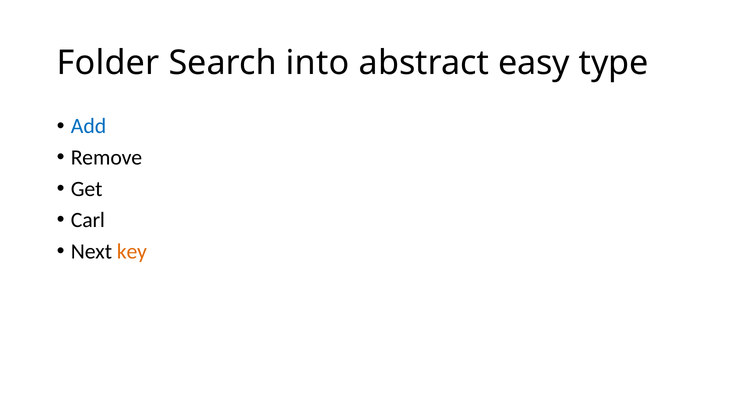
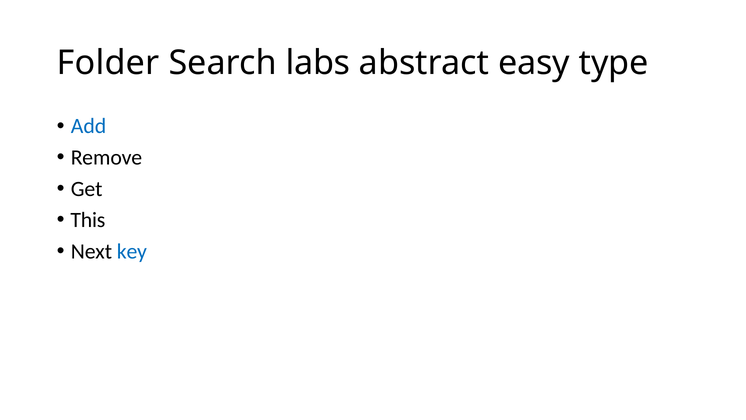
into: into -> labs (318, 63)
Carl: Carl -> This (88, 220)
key colour: orange -> blue (132, 251)
